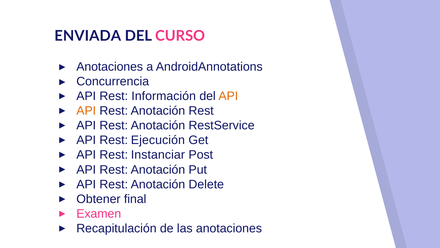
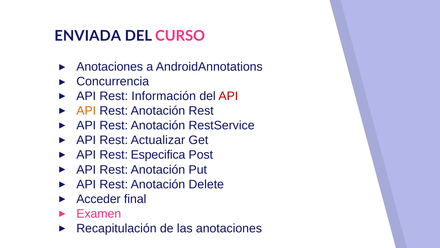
API colour: orange -> red (228, 96)
Ejecución: Ejecución -> Actualizar (158, 140)
Instanciar: Instanciar -> Especifica (158, 155)
Obtener: Obtener -> Acceder (98, 199)
